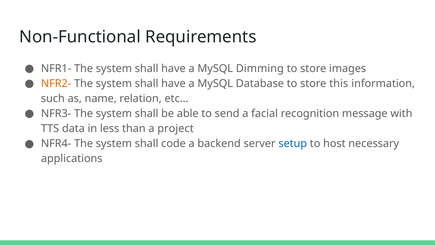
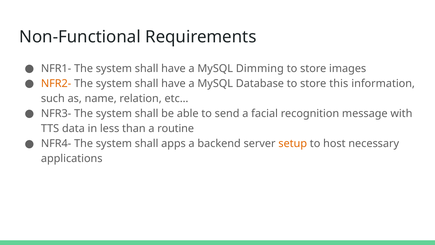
project: project -> routine (176, 128)
code: code -> apps (174, 143)
setup colour: blue -> orange (293, 143)
